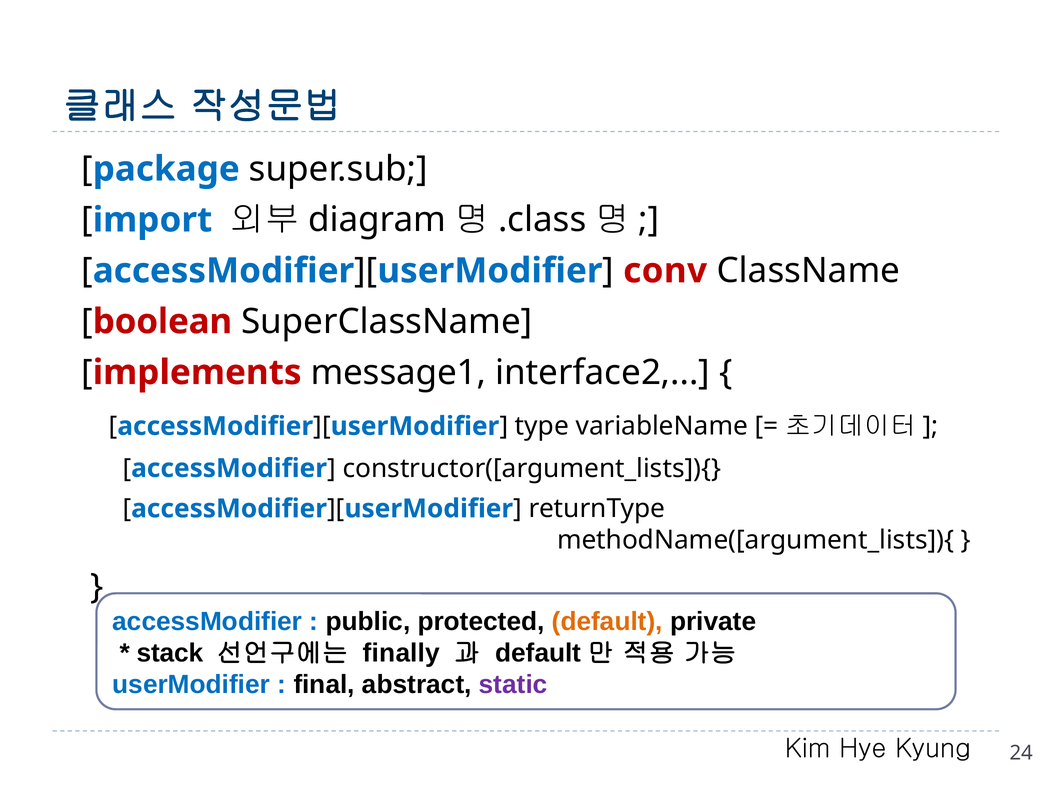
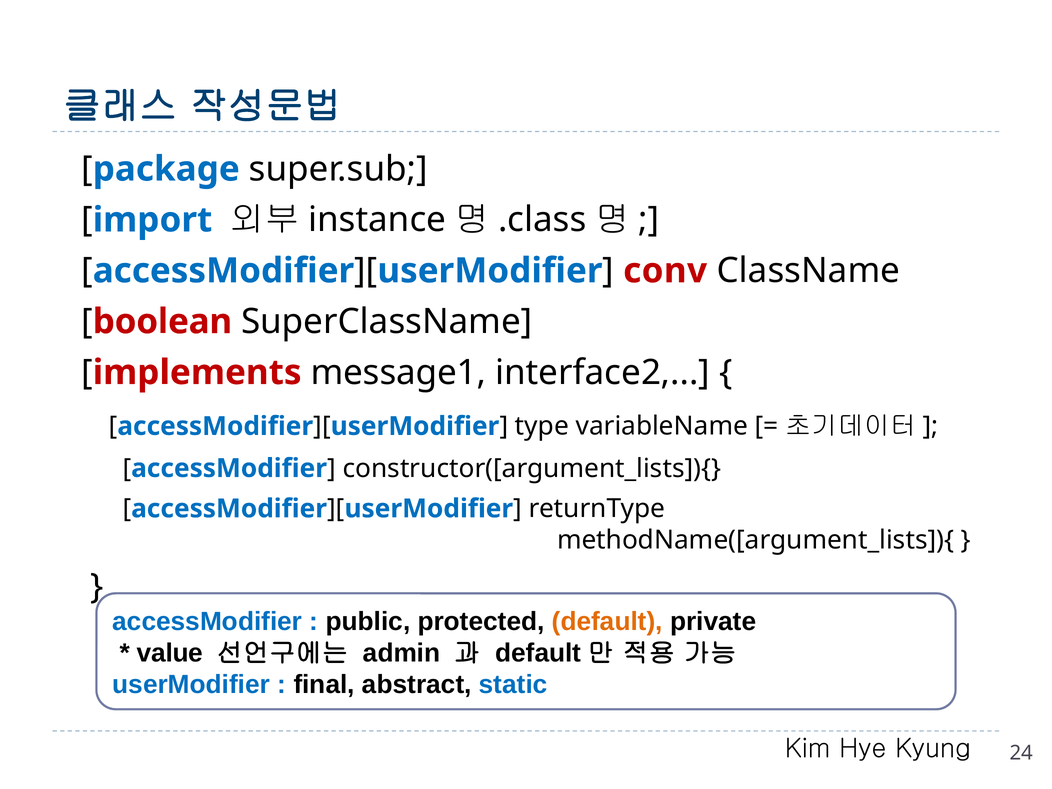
diagram: diagram -> instance (377, 220)
stack: stack -> value (170, 653)
finally: finally -> admin (402, 653)
static colour: purple -> blue (513, 685)
